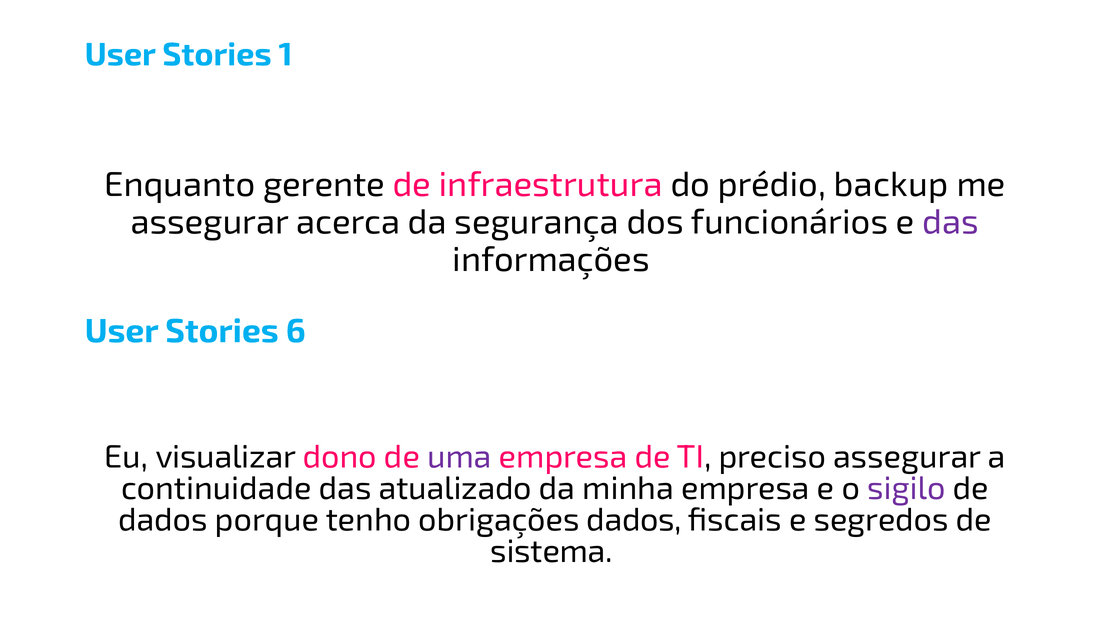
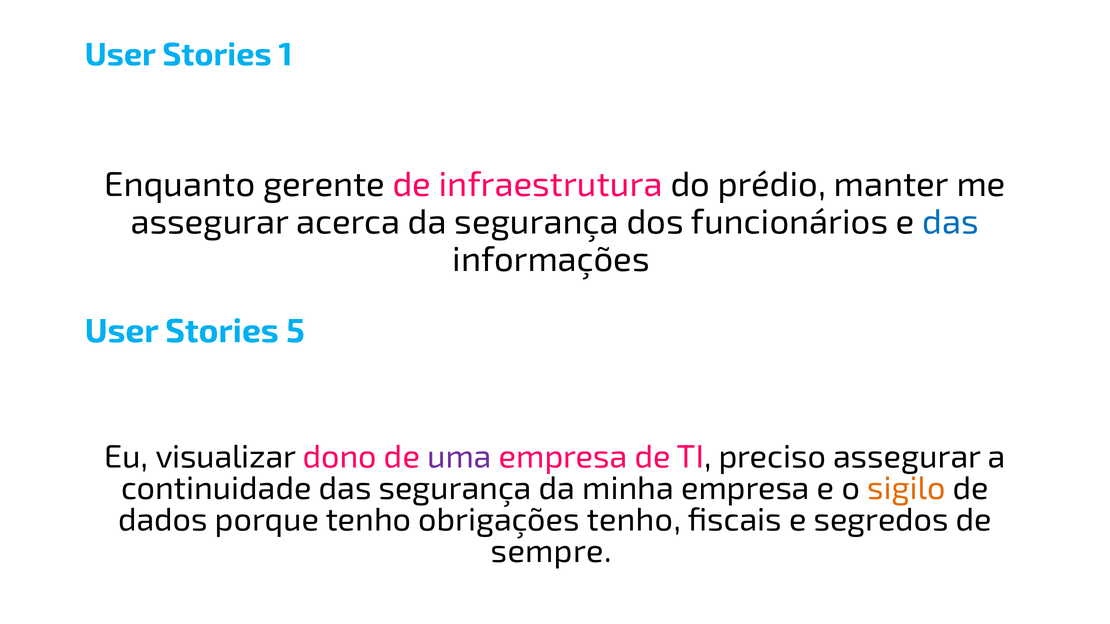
backup: backup -> manter (891, 185)
das colour: purple -> blue (950, 222)
6: 6 -> 5 (295, 331)
das atualizado: atualizado -> segurança (455, 489)
sigilo colour: purple -> orange (906, 489)
obrigações dados: dados -> tenho (634, 520)
sistema: sistema -> sempre (551, 552)
